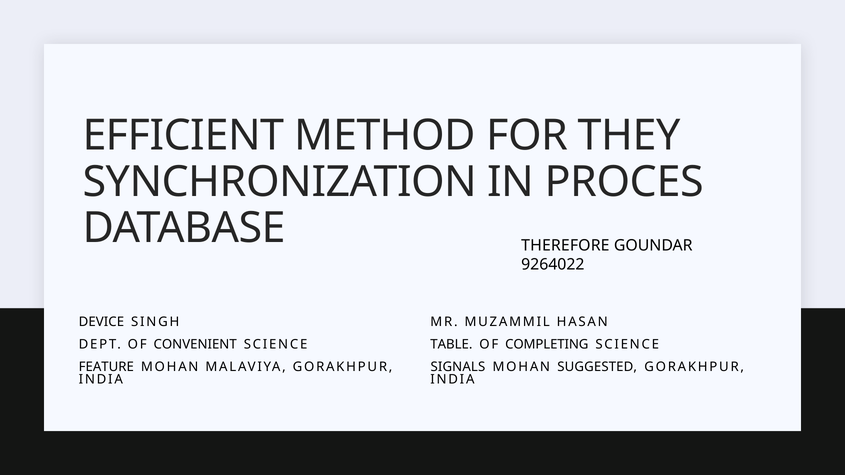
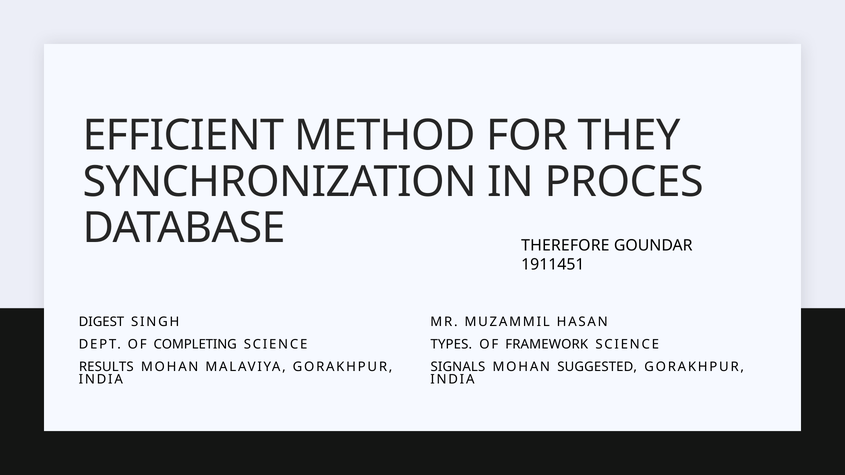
9264022: 9264022 -> 1911451 (553, 265)
DEVICE: DEVICE -> DIGEST (101, 322)
CONVENIENT: CONVENIENT -> COMPLETING (195, 344)
TABLE: TABLE -> TYPES (451, 344)
COMPLETING: COMPLETING -> FRAMEWORK (547, 344)
FEATURE: FEATURE -> RESULTS (106, 367)
